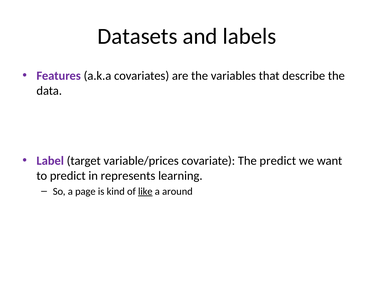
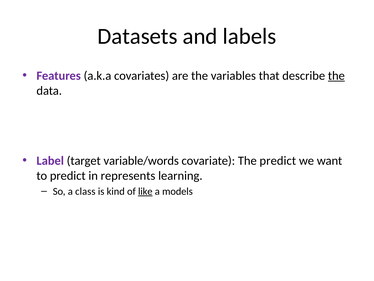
the underline: none -> present (336, 76)
variable/prices: variable/prices -> variable/words (141, 160)
page: page -> class (85, 191)
around: around -> models (177, 191)
